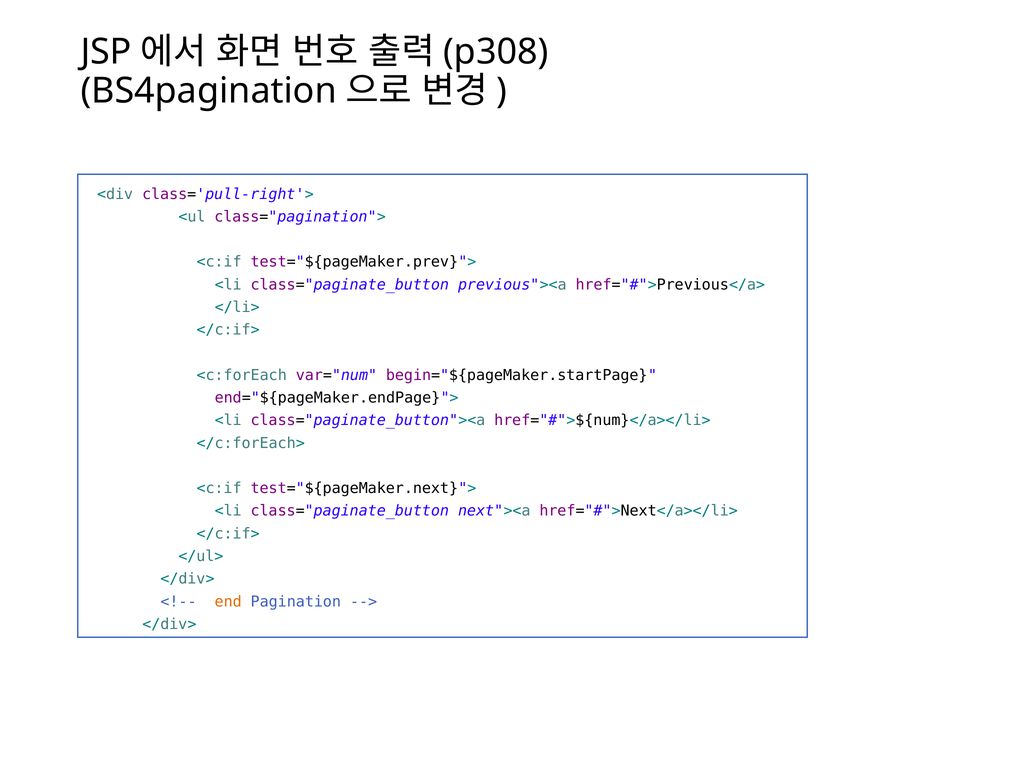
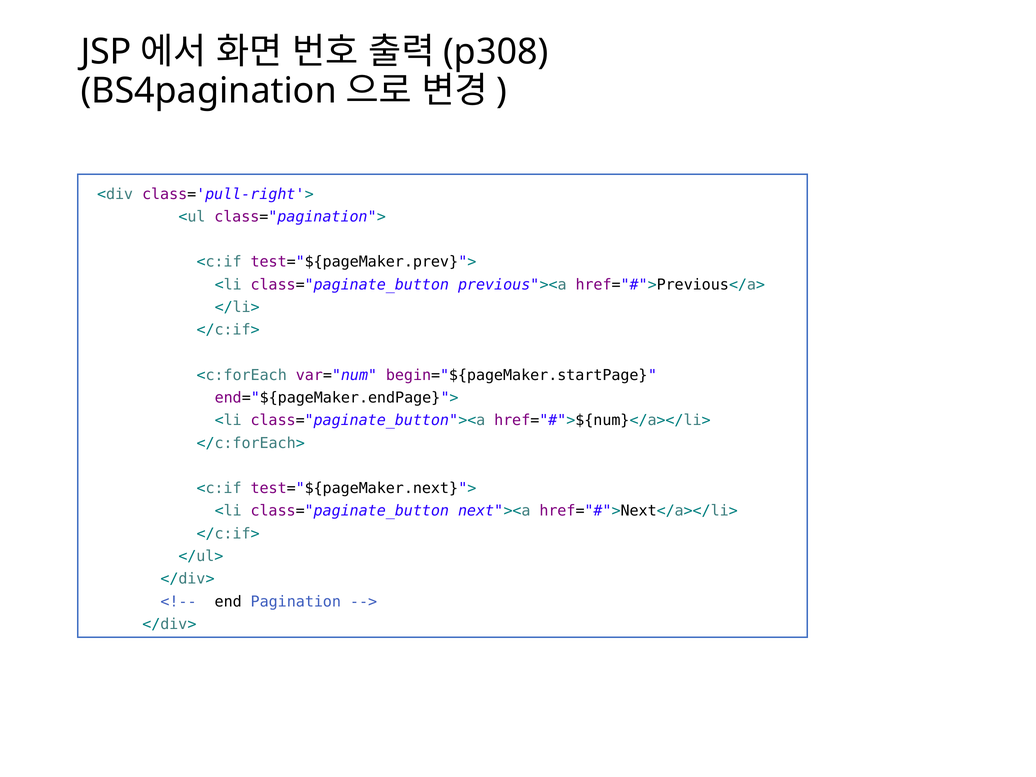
end colour: orange -> black (228, 602)
